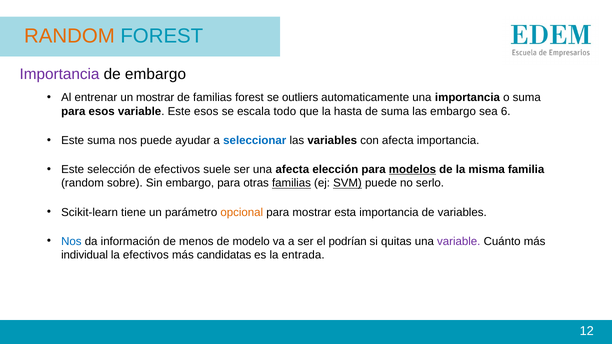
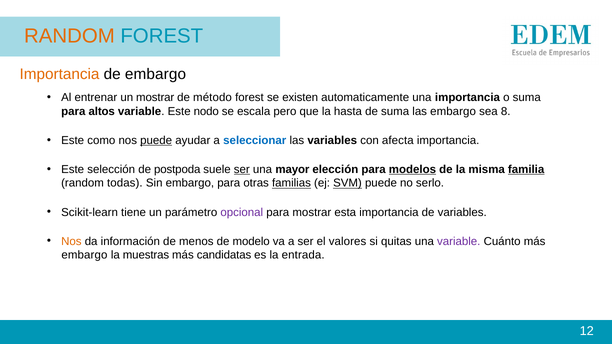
Importancia colour: purple -> orange (60, 74)
de familias: familias -> método (212, 98)
outliers: outliers -> existen (300, 98)
para esos: esos -> altos (102, 111)
Este esos: esos -> nodo (206, 111)
todo: todo -> pero (285, 111)
6: 6 -> 8 (506, 111)
Este suma: suma -> como (101, 140)
puede underline: none -> present (156, 140)
de efectivos: efectivos -> postpoda (177, 170)
ser underline: none -> present (242, 170)
una afecta: afecta -> mayor (292, 170)
familia underline: none -> present (526, 170)
sobre: sobre -> todas (125, 183)
opcional colour: orange -> purple (242, 212)
Nos colour: blue -> orange (71, 241)
podrían: podrían -> valores (348, 241)
individual: individual -> embargo (84, 255)
la efectivos: efectivos -> muestras (146, 255)
